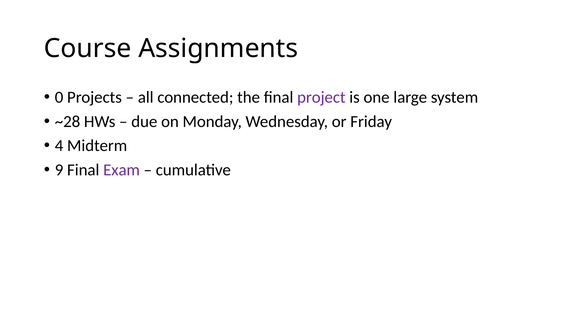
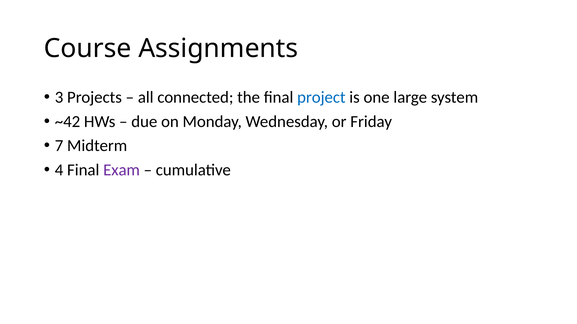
0: 0 -> 3 (59, 98)
project colour: purple -> blue (321, 98)
~28: ~28 -> ~42 (68, 122)
4: 4 -> 7 (59, 146)
9: 9 -> 4 (59, 170)
